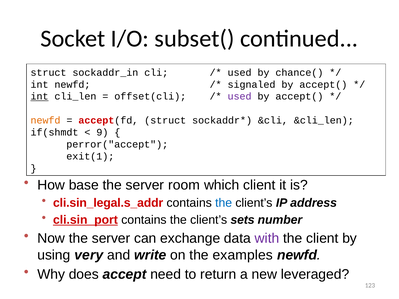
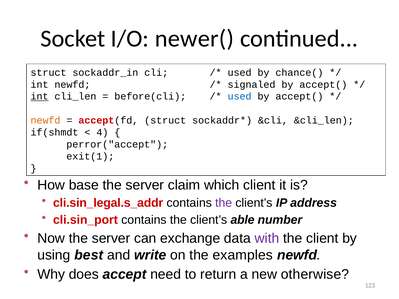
subset(: subset( -> newer( (194, 39)
offset(cli: offset(cli -> before(cli (150, 97)
used colour: purple -> blue (240, 97)
9: 9 -> 4 (102, 132)
room: room -> claim (184, 185)
the colour: blue -> purple (224, 203)
cli.sin_port underline: present -> none (85, 220)
sets: sets -> able (243, 220)
very: very -> best (89, 255)
leveraged: leveraged -> otherwise (315, 275)
